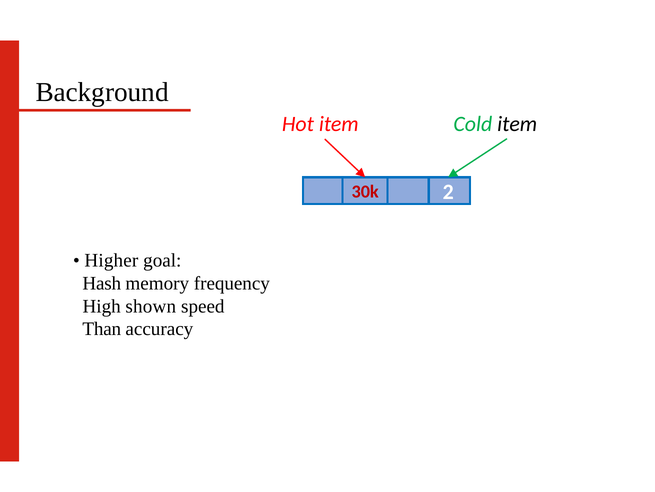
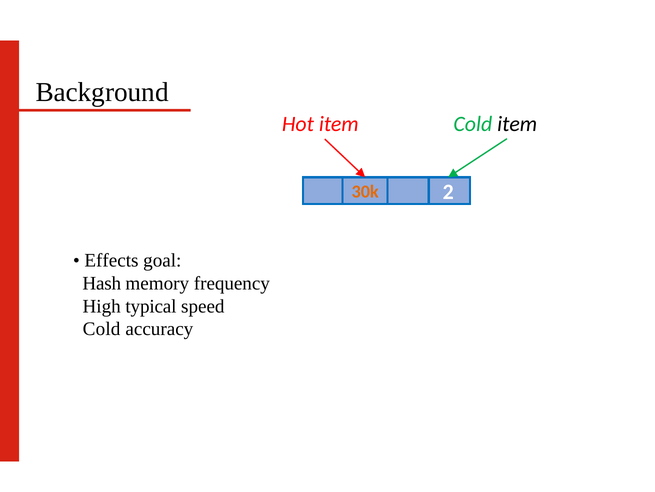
30k colour: red -> orange (365, 192)
Higher: Higher -> Effects (111, 260)
shown: shown -> typical (151, 306)
Than: Than -> Cold (102, 329)
